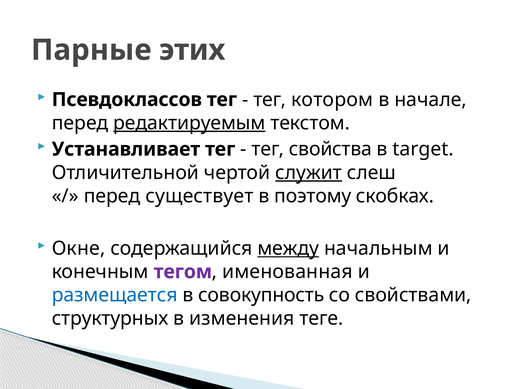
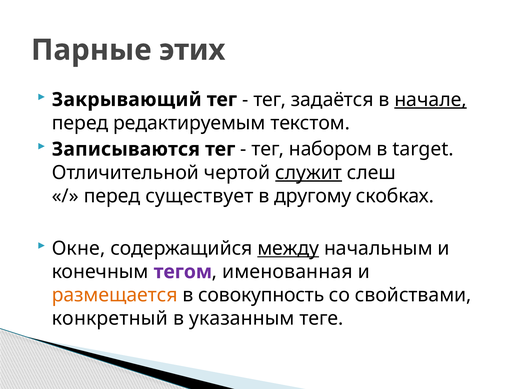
Псевдоклассов: Псевдоклассов -> Закрывающий (127, 99)
котором: котором -> задаётся (332, 99)
начале underline: none -> present (431, 99)
редактируемым underline: present -> none (189, 123)
Устанавливает: Устанавливает -> Записываются (126, 149)
свойства: свойства -> набором (330, 149)
поэтому: поэтому -> другому (313, 196)
размещается colour: blue -> orange (115, 295)
структурных: структурных -> конкретный (110, 318)
изменения: изменения -> указанным (242, 318)
